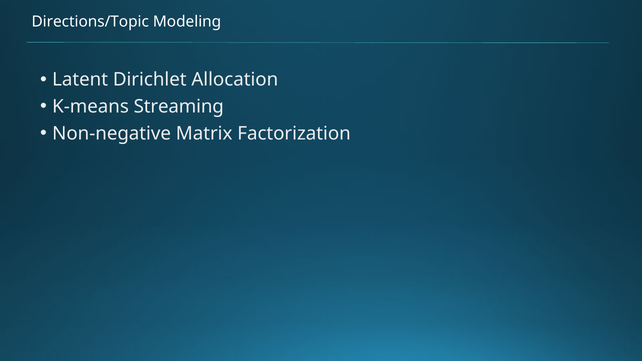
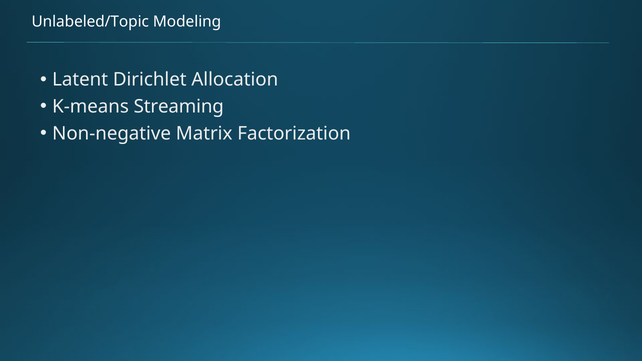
Directions/Topic: Directions/Topic -> Unlabeled/Topic (90, 22)
